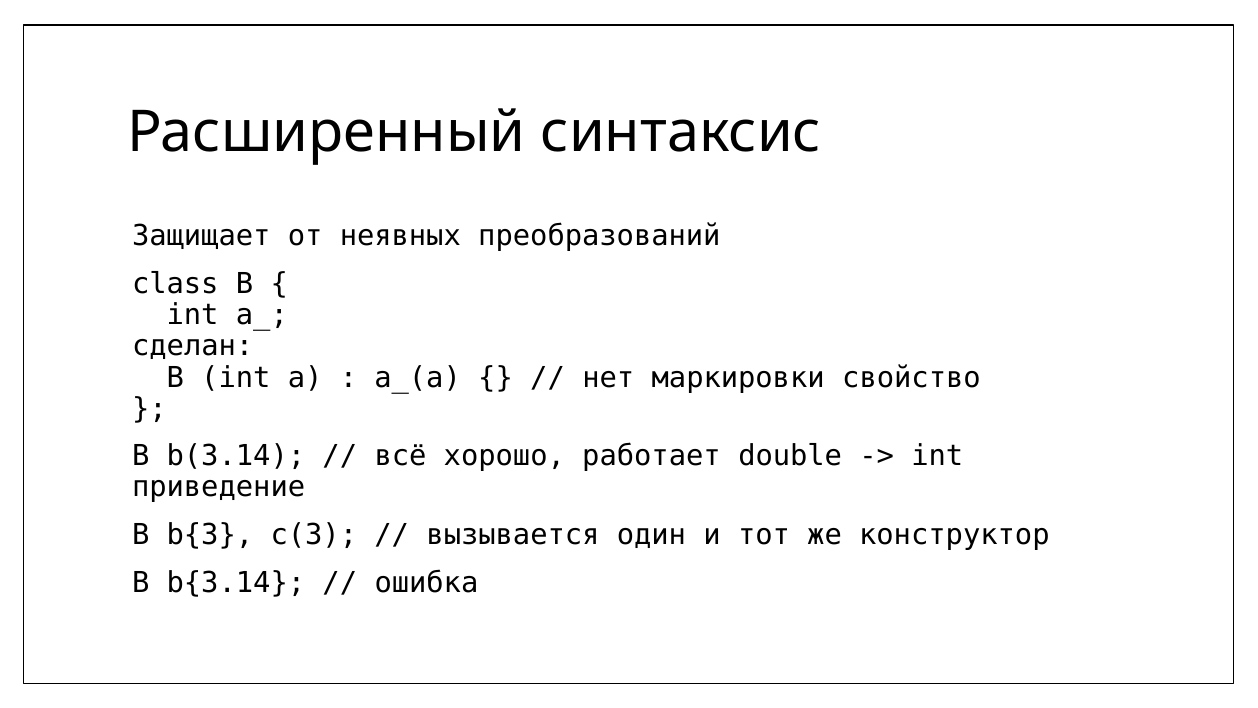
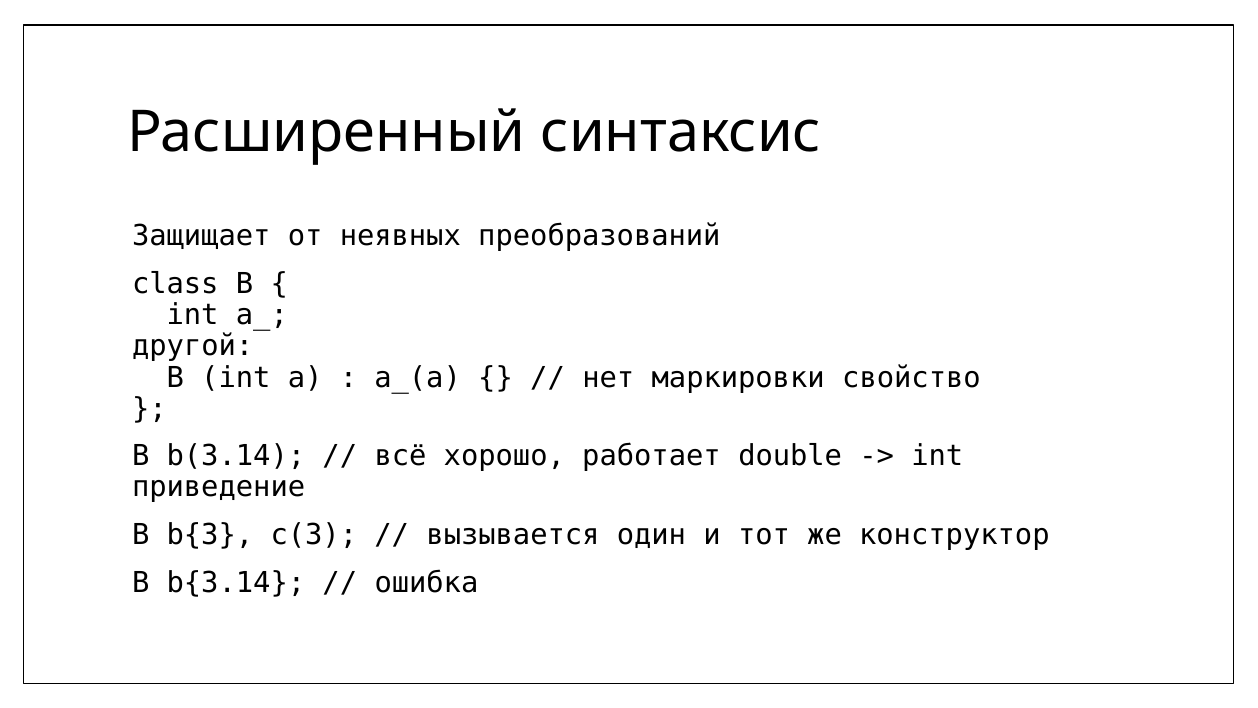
сделан: сделан -> другой (193, 346)
